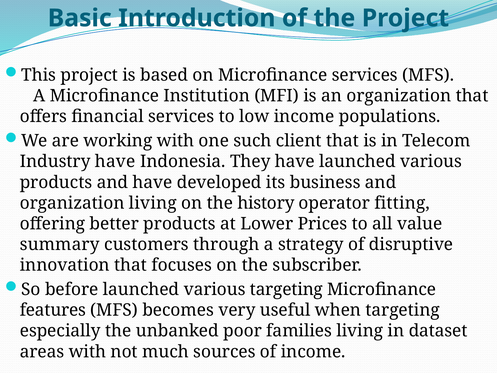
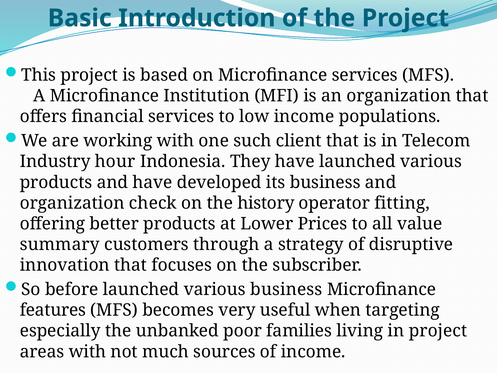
Industry have: have -> hour (115, 162)
organization living: living -> check (153, 203)
various targeting: targeting -> business (286, 289)
in dataset: dataset -> project (438, 331)
